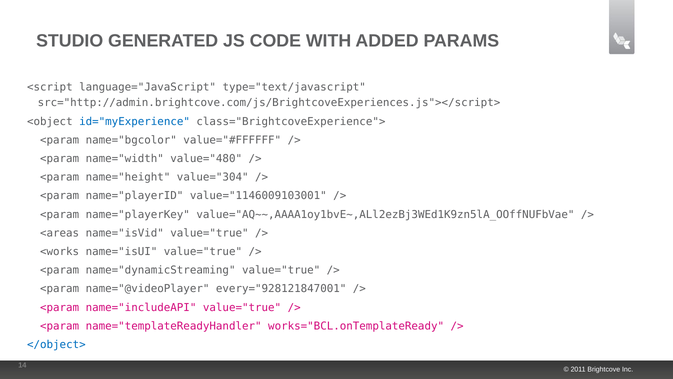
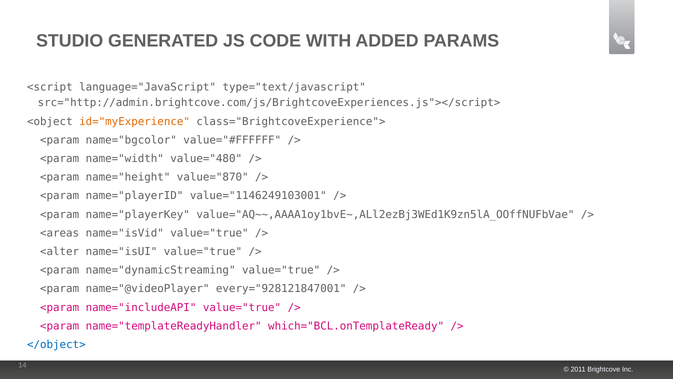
id="myExperience colour: blue -> orange (135, 121)
value="304: value="304 -> value="870 (213, 177)
value="1146009103001: value="1146009103001 -> value="1146249103001 (258, 196)
<works: <works -> <alter (60, 251)
works="BCL.onTemplateReady: works="BCL.onTemplateReady -> which="BCL.onTemplateReady (356, 326)
